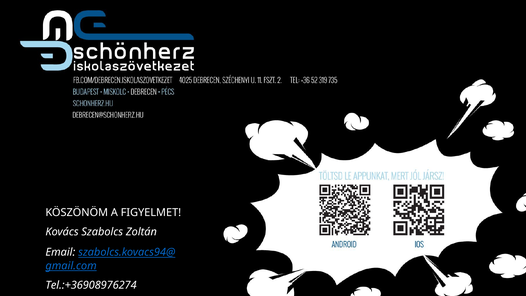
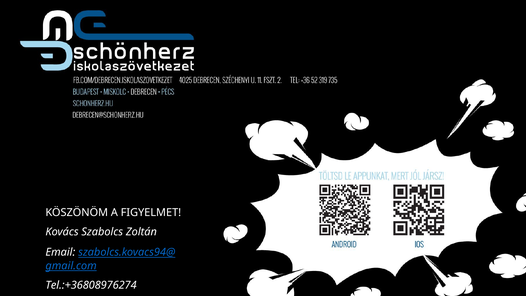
Tel.:+36908976274: Tel.:+36908976274 -> Tel.:+36808976274 (91, 285)
